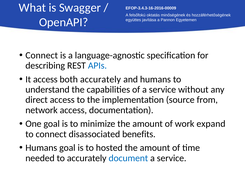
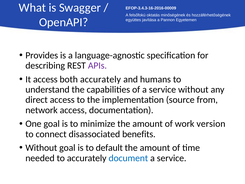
Connect: Connect -> Provides (42, 55)
APIs colour: blue -> purple (97, 65)
expand: expand -> version (211, 124)
Humans: Humans -> Without (41, 148)
hosted: hosted -> default (109, 148)
